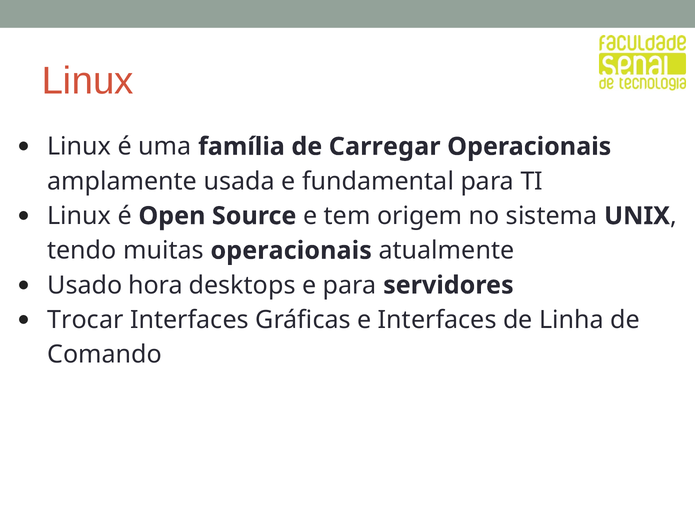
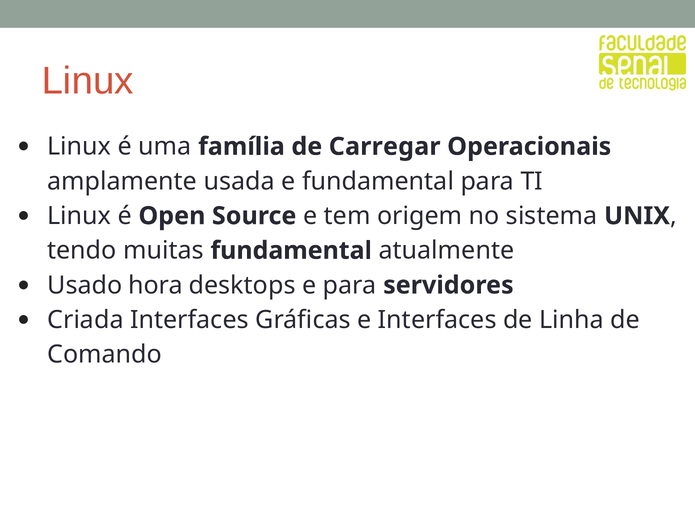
muitas operacionais: operacionais -> fundamental (291, 250)
Trocar: Trocar -> Criada (85, 319)
